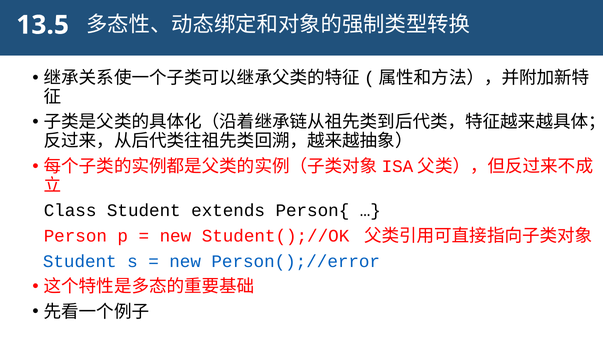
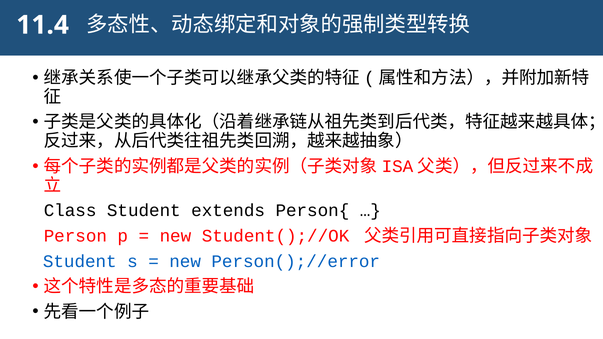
13.5: 13.5 -> 11.4 (43, 25)
